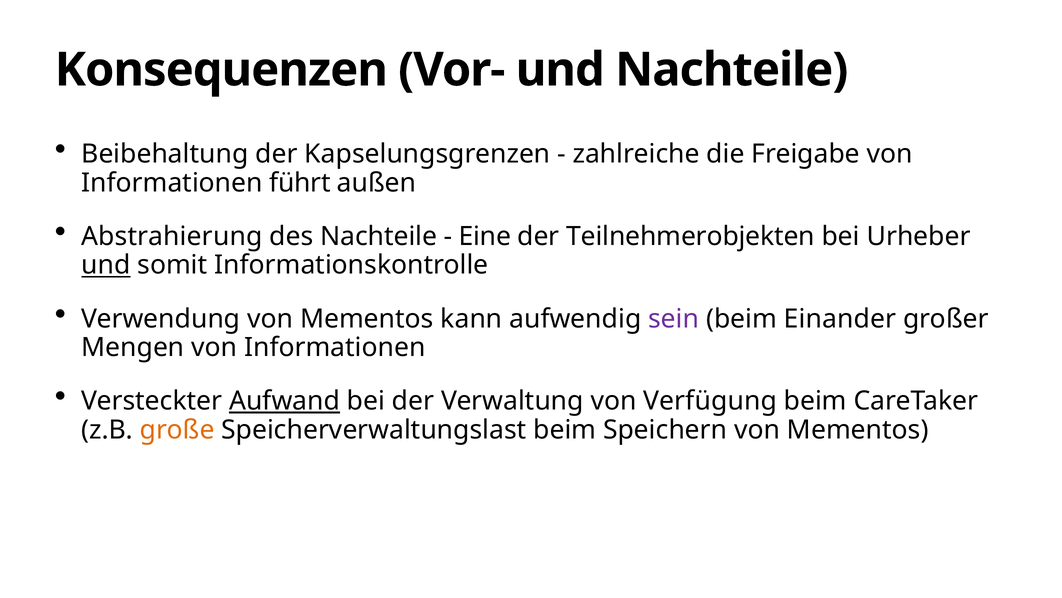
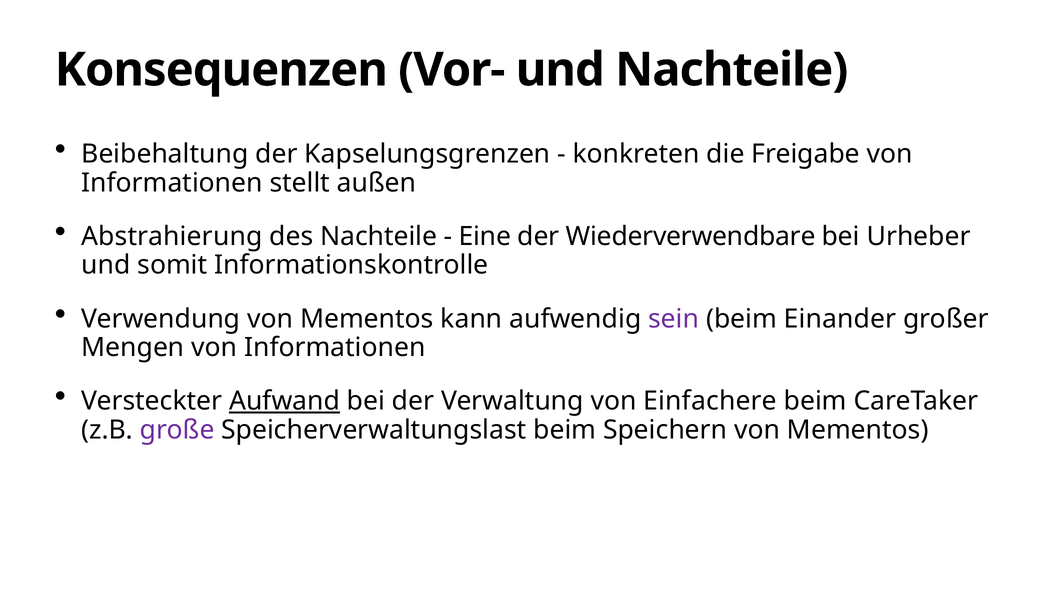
zahlreiche: zahlreiche -> konkreten (636, 154)
führt: führt -> stellt (300, 183)
Teilnehmerobjekten: Teilnehmerobjekten -> Wiederverwendbare (691, 236)
und underline: present -> none (106, 265)
Verfügung: Verfügung -> Einfachere (710, 401)
große colour: orange -> purple (177, 429)
